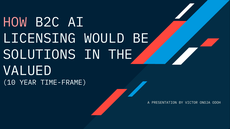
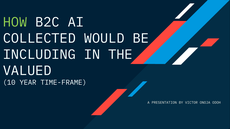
HOW colour: pink -> light green (15, 22)
LICENSING: LICENSING -> COLLECTED (39, 38)
SOLUTIONS: SOLUTIONS -> INCLUDING (39, 55)
